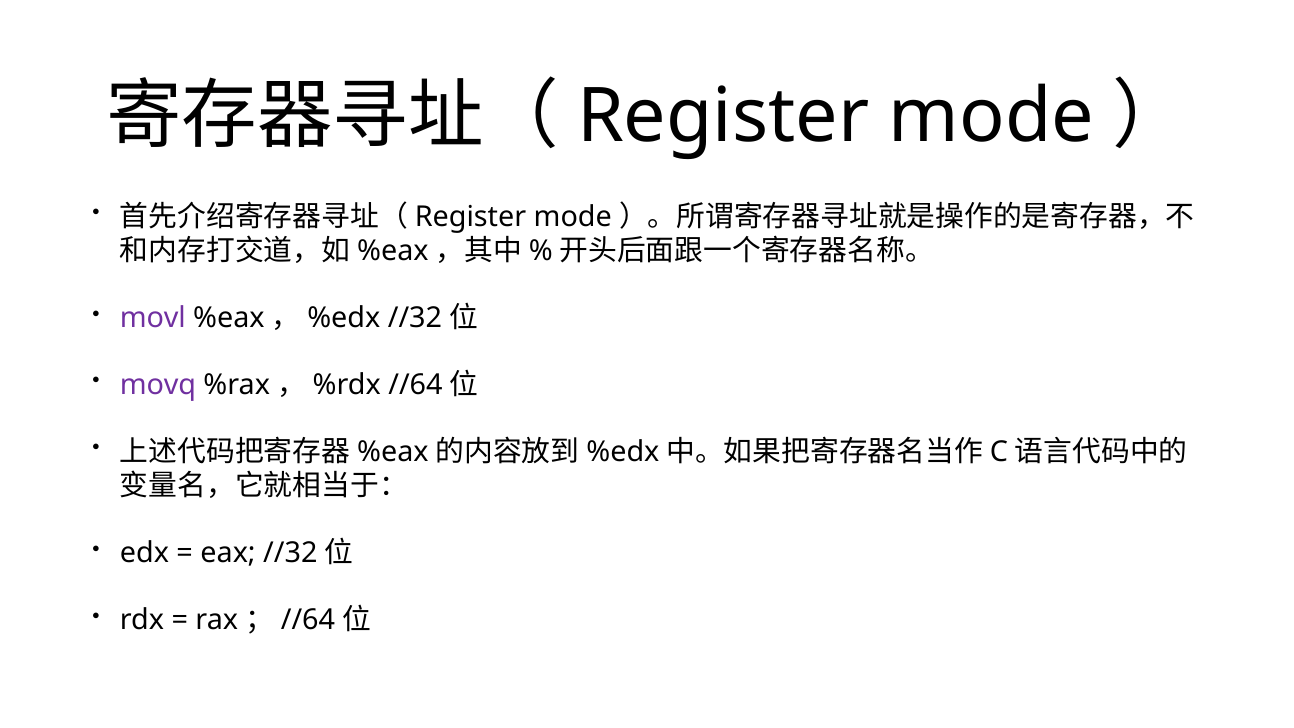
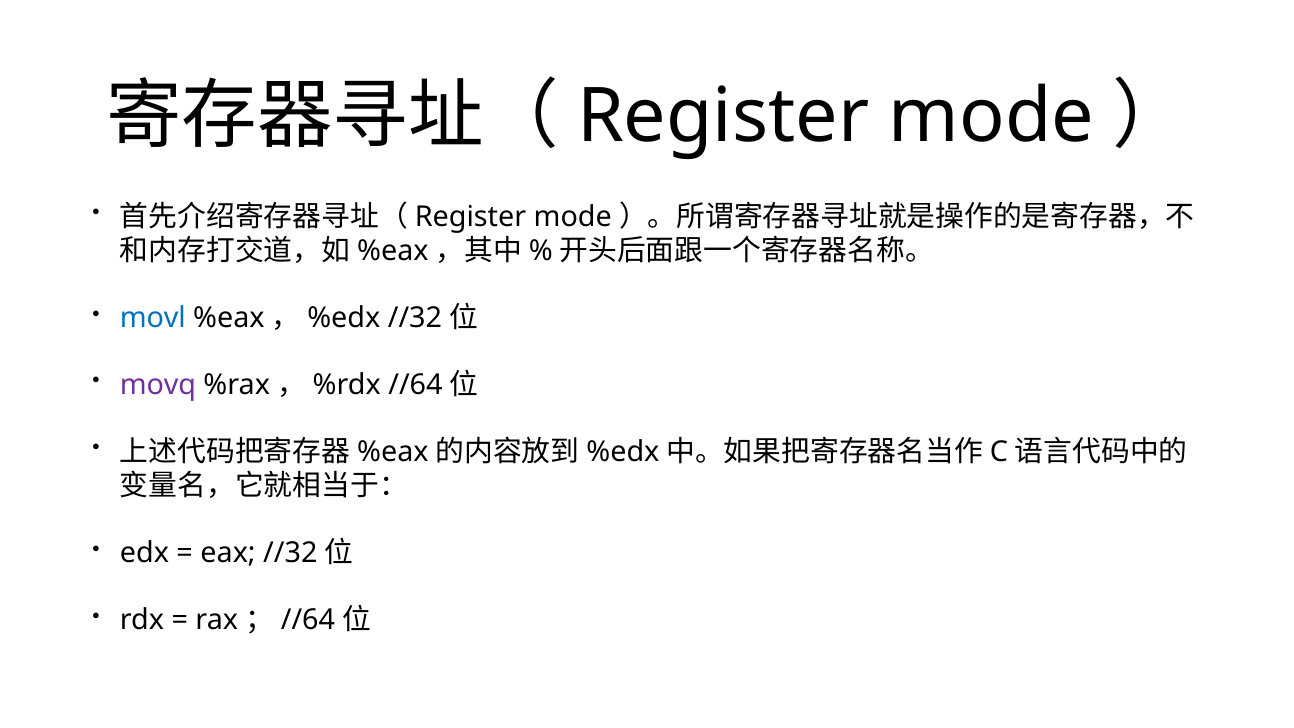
movl colour: purple -> blue (153, 318)
